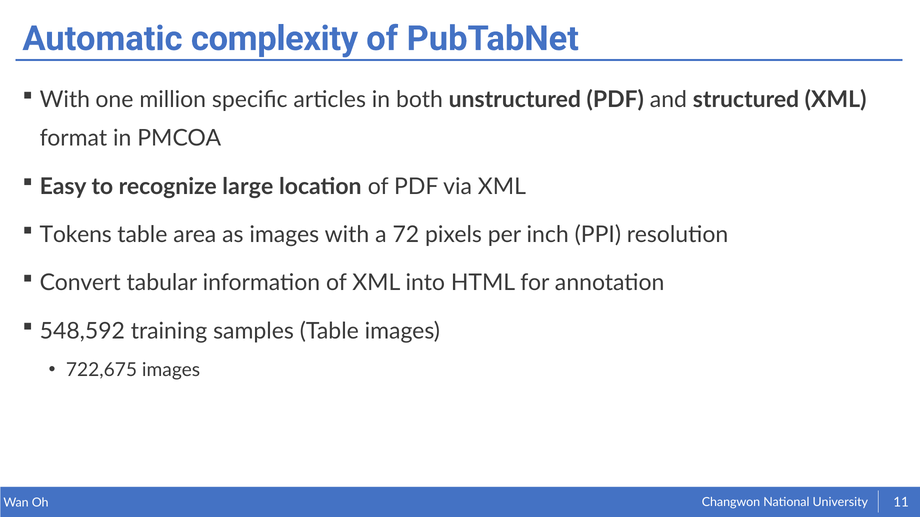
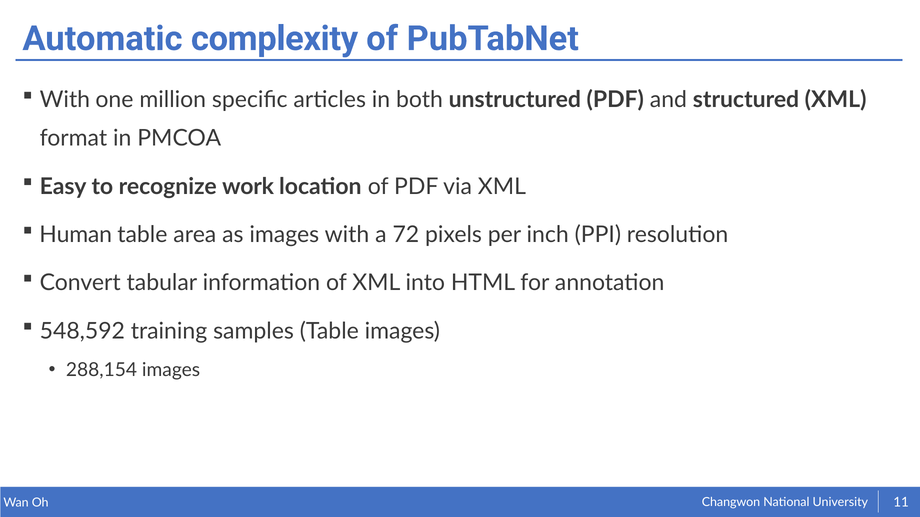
large: large -> work (248, 187)
Tokens: Tokens -> Human (76, 235)
722,675: 722,675 -> 288,154 (101, 370)
